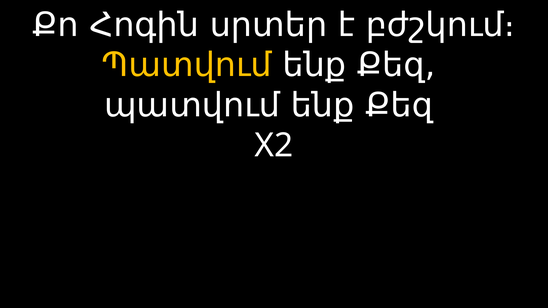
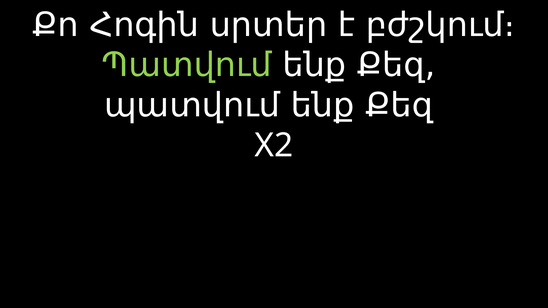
Պատվում colour: yellow -> light green (187, 65)
